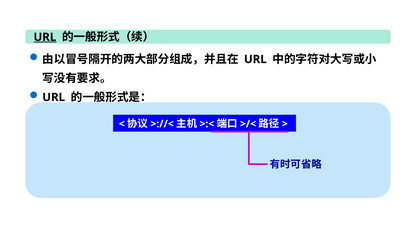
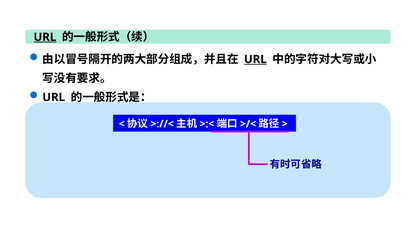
URL underline: none -> present (255, 59)
